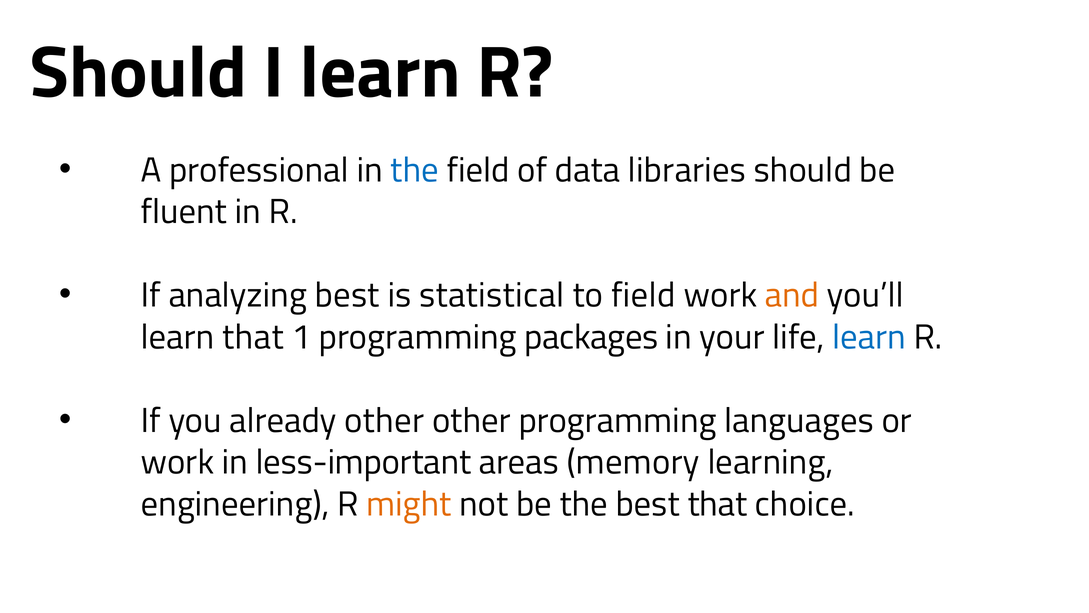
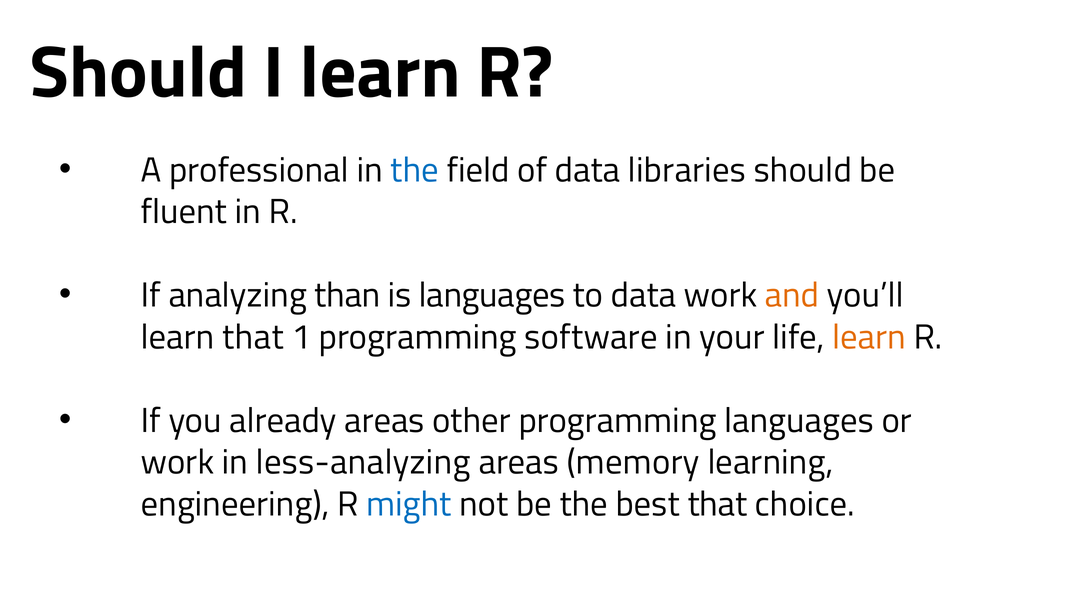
analyzing best: best -> than (347, 295)
is statistical: statistical -> languages (492, 295)
to field: field -> data (643, 295)
packages: packages -> software (591, 337)
learn colour: blue -> orange (869, 337)
already other: other -> areas (384, 420)
less-important: less-important -> less-analyzing (363, 462)
might colour: orange -> blue (409, 504)
